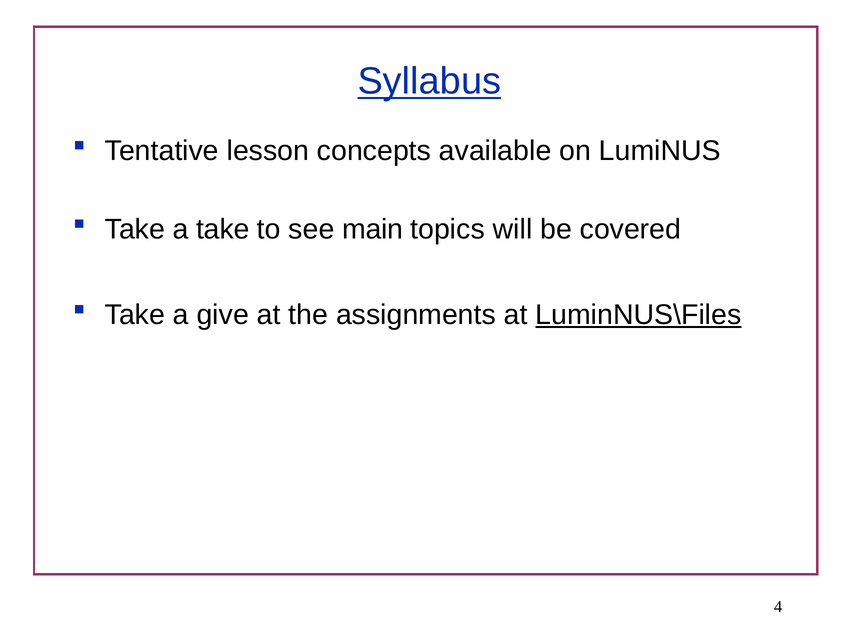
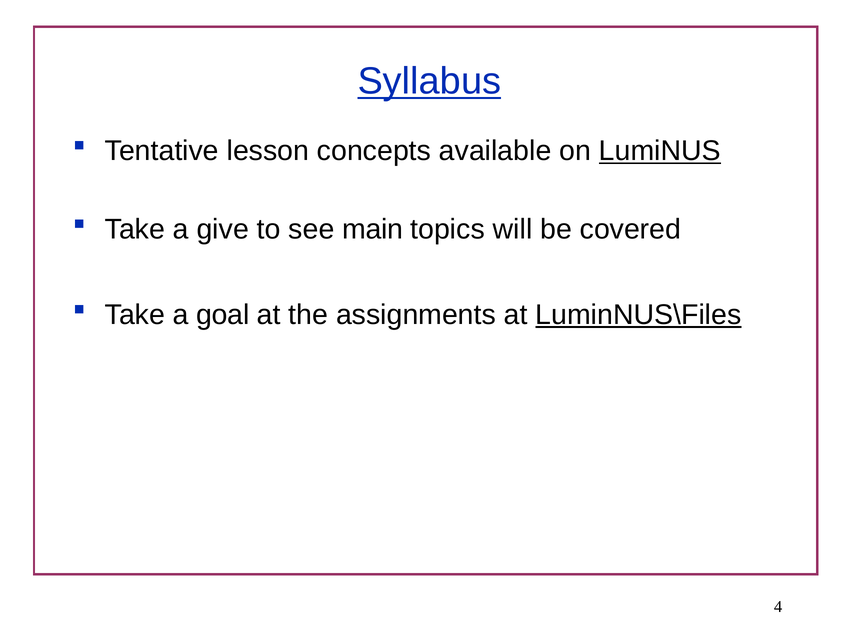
LumiNUS underline: none -> present (660, 151)
a take: take -> give (223, 229)
give: give -> goal (223, 315)
